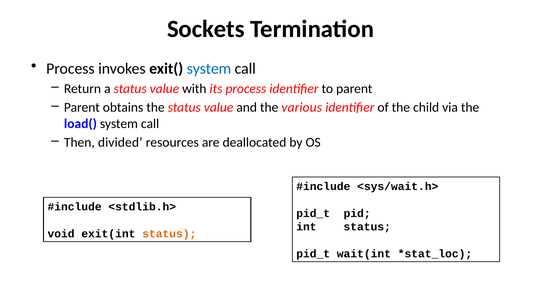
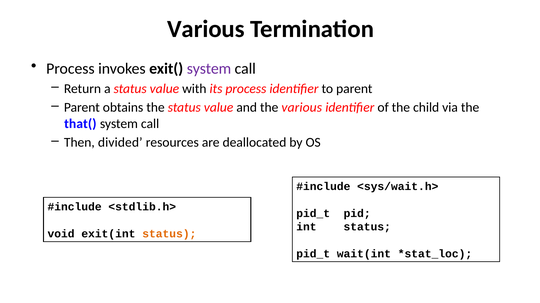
Sockets: Sockets -> Various (206, 29)
system colour: blue -> purple (209, 69)
load(: load( -> that( (80, 124)
